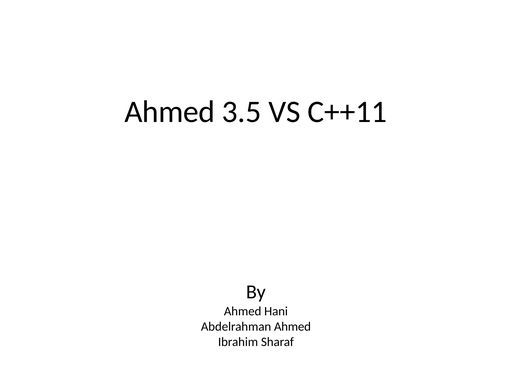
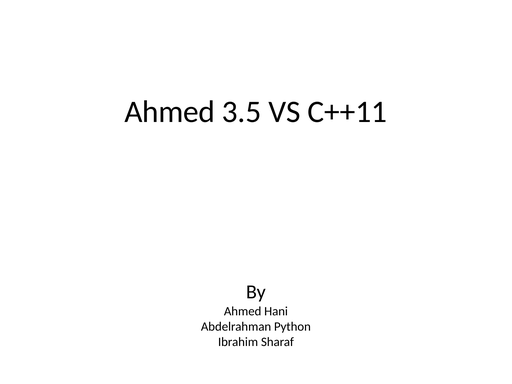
Abdelrahman Ahmed: Ahmed -> Python (292, 327)
